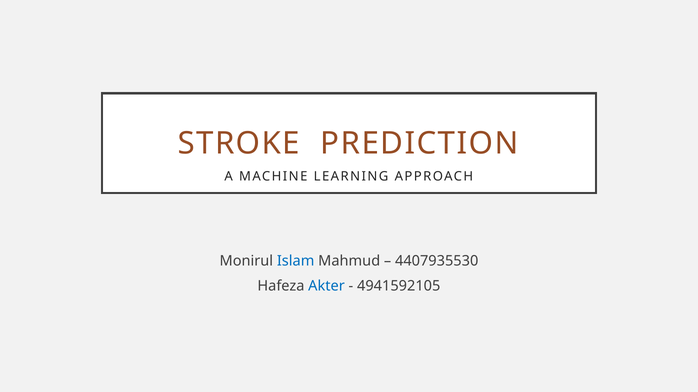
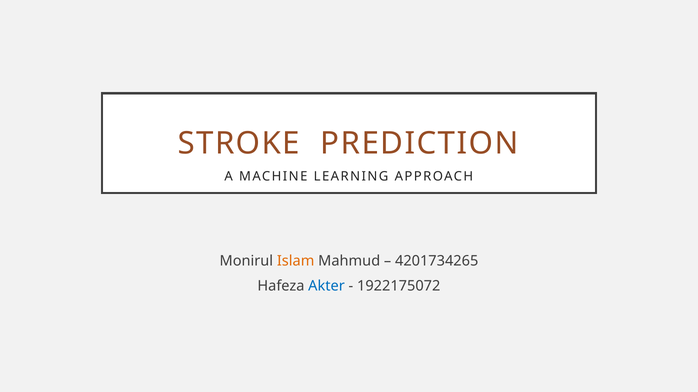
Islam colour: blue -> orange (296, 262)
4407935530: 4407935530 -> 4201734265 (437, 262)
4941592105: 4941592105 -> 1922175072 (399, 286)
